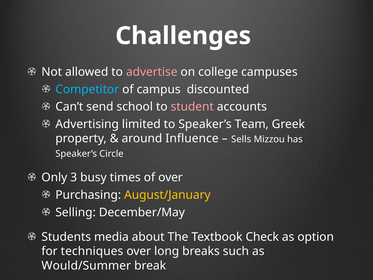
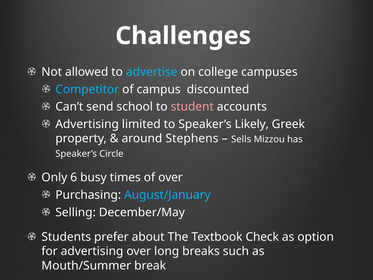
advertise colour: pink -> light blue (152, 72)
Team: Team -> Likely (252, 124)
Influence: Influence -> Stephens (192, 138)
3: 3 -> 6 (74, 177)
August/January colour: yellow -> light blue (167, 195)
media: media -> prefer (111, 237)
for techniques: techniques -> advertising (92, 251)
Would/Summer: Would/Summer -> Mouth/Summer (86, 265)
